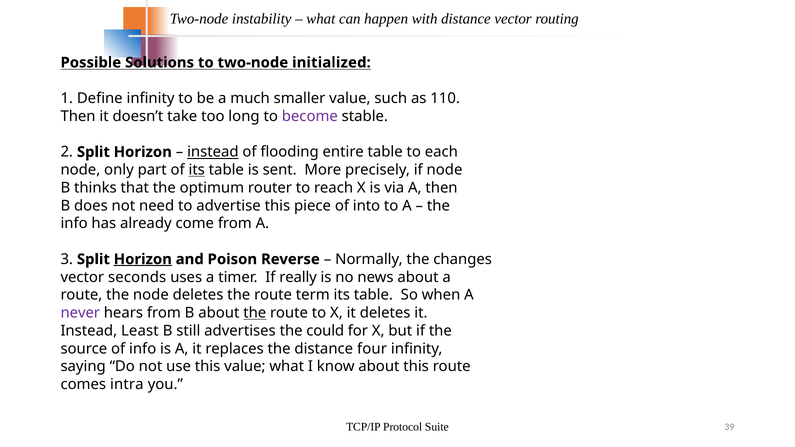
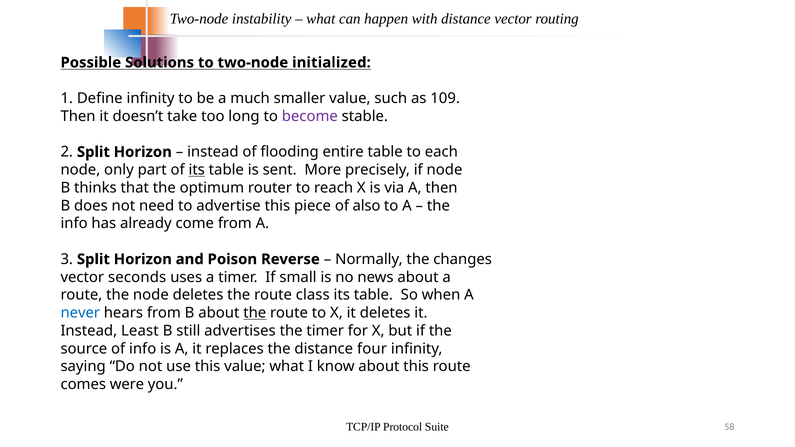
110: 110 -> 109 (445, 98)
instead underline: present -> none (213, 152)
into: into -> also (367, 206)
Horizon underline: present -> none (143, 259)
really: really -> small (298, 277)
term: term -> class (313, 295)
never colour: purple -> blue (80, 313)
the could: could -> timer (325, 331)
intra: intra -> were (127, 385)
39: 39 -> 58 (729, 427)
